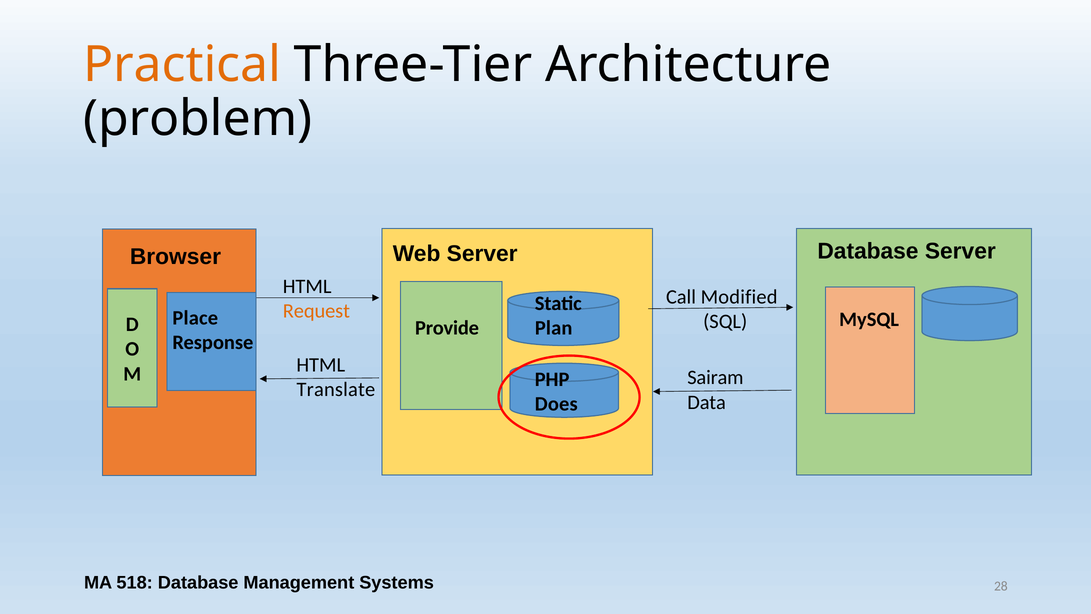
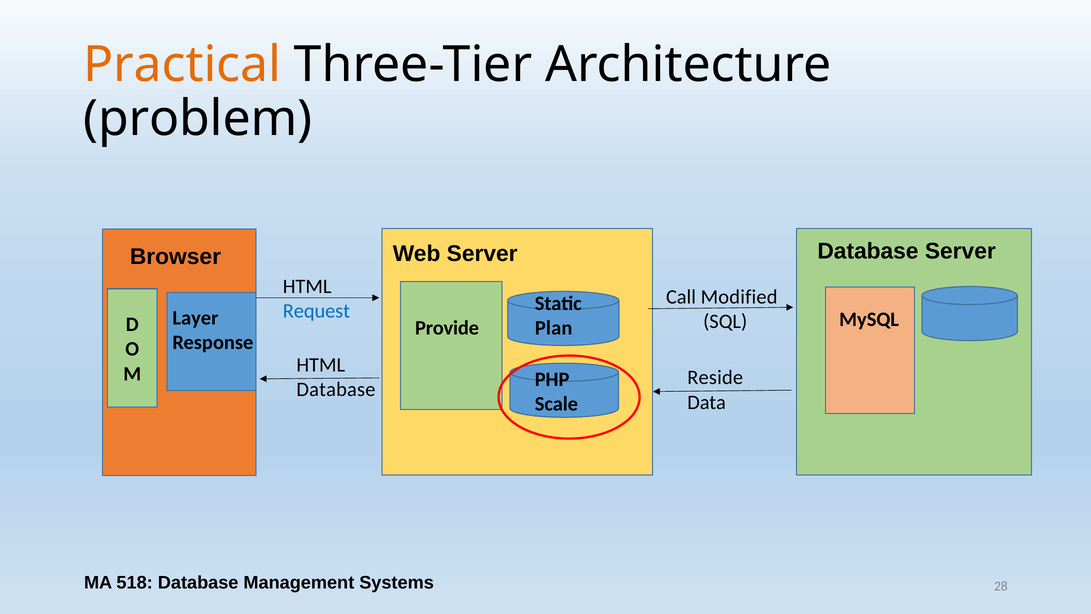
Request colour: orange -> blue (316, 311)
Place: Place -> Layer (195, 318)
Sairam: Sairam -> Reside (715, 378)
Translate: Translate -> Database (336, 389)
Does: Does -> Scale (556, 404)
